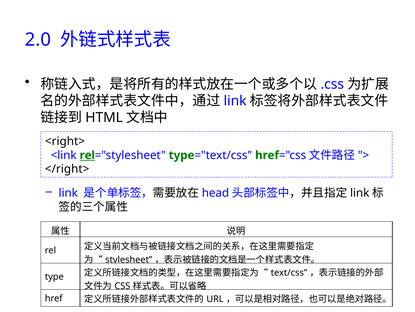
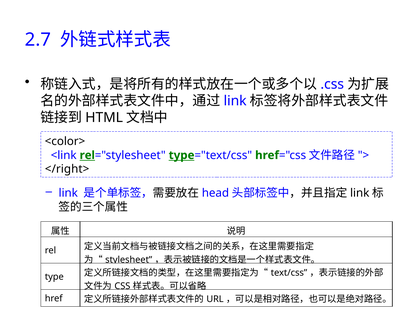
2.0: 2.0 -> 2.7 (38, 40)
<right>: <right> -> <color> (65, 141)
type underline: none -> present (182, 155)
